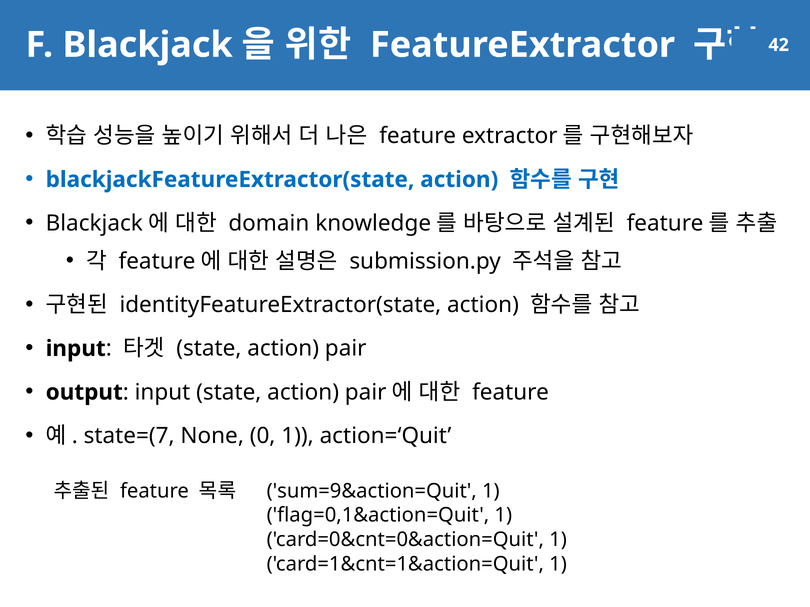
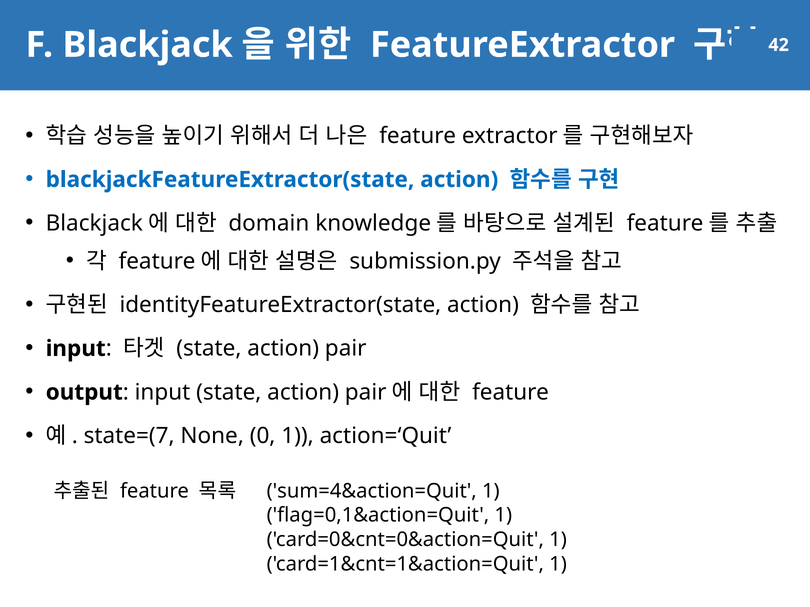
sum=9&action=Quit: sum=9&action=Quit -> sum=4&action=Quit (372, 491)
